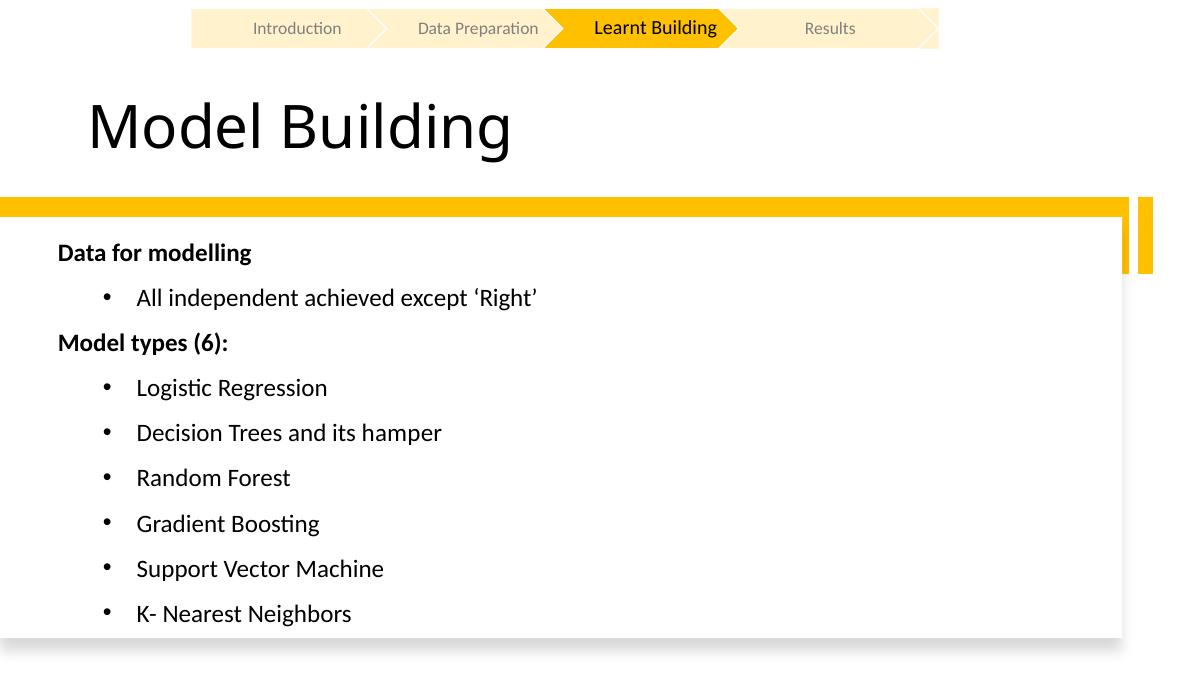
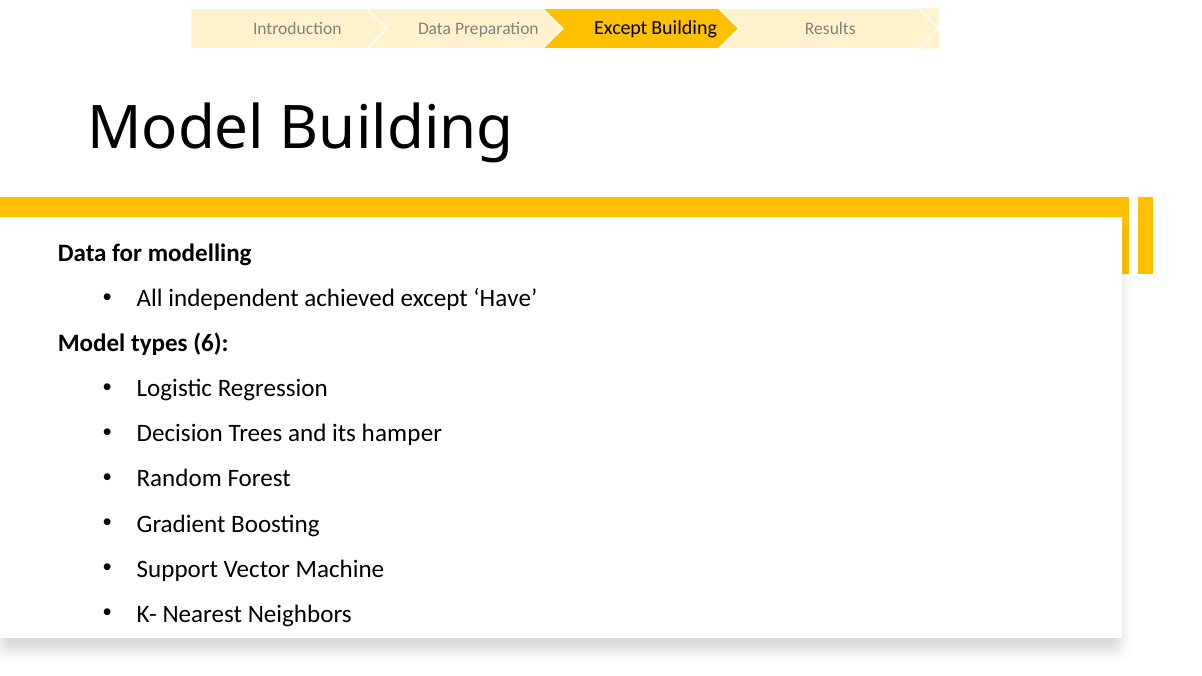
Learnt: Learnt -> Except (621, 28)
Right: Right -> Have (505, 298)
